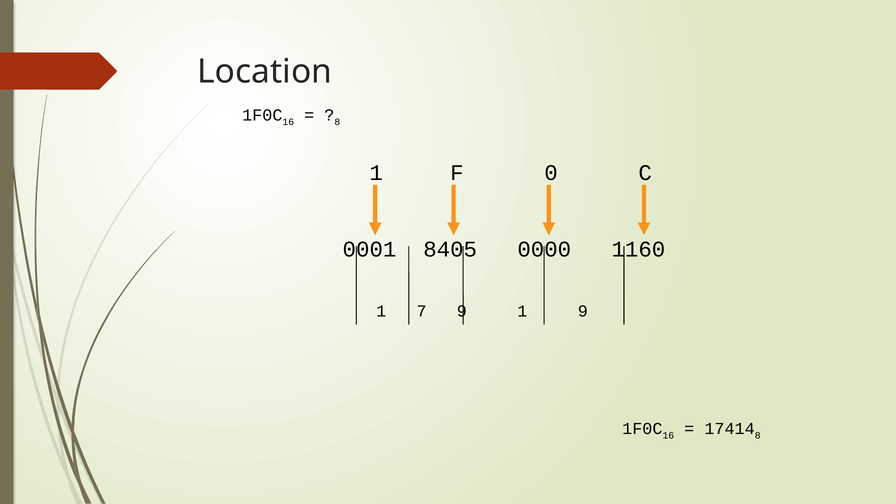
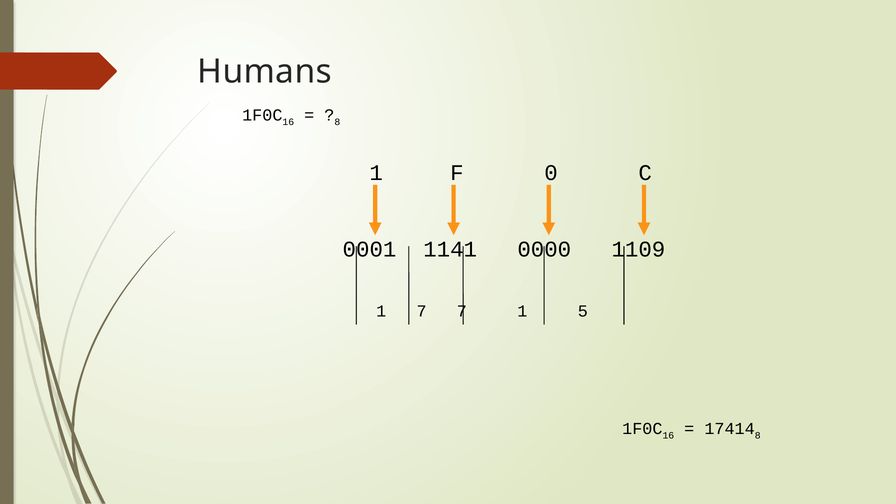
Location: Location -> Humans (265, 72)
8405: 8405 -> 1141 (450, 249)
1160: 1160 -> 1109 (638, 249)
7 9: 9 -> 7 (462, 311)
1 9: 9 -> 5 (583, 311)
